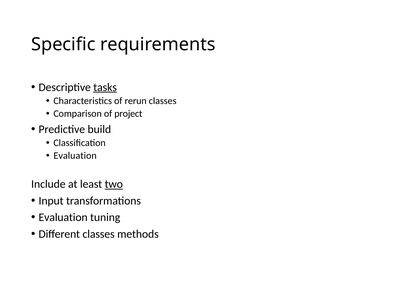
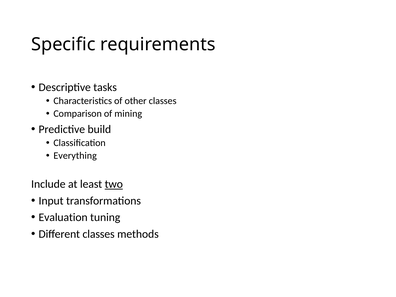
tasks underline: present -> none (105, 87)
rerun: rerun -> other (136, 101)
project: project -> mining (128, 114)
Evaluation: Evaluation -> Everything (75, 156)
